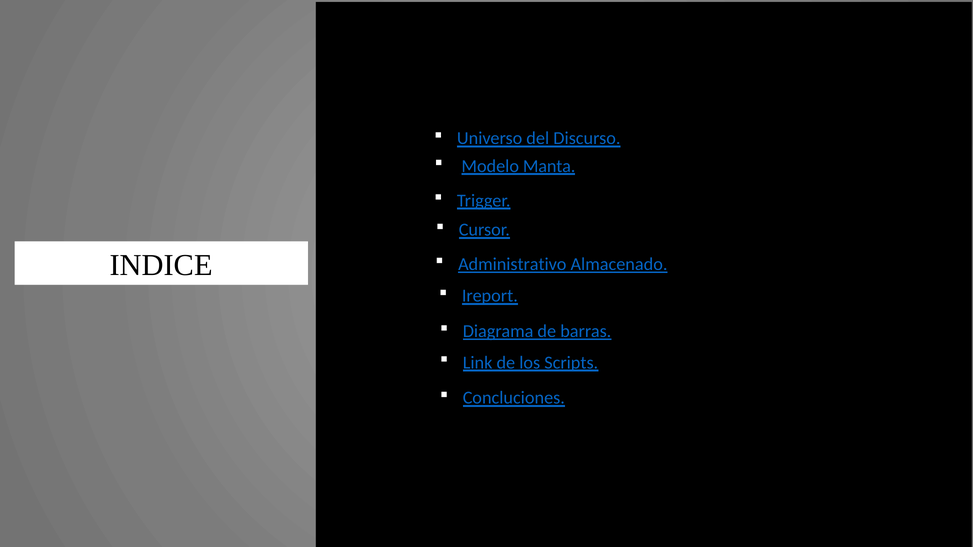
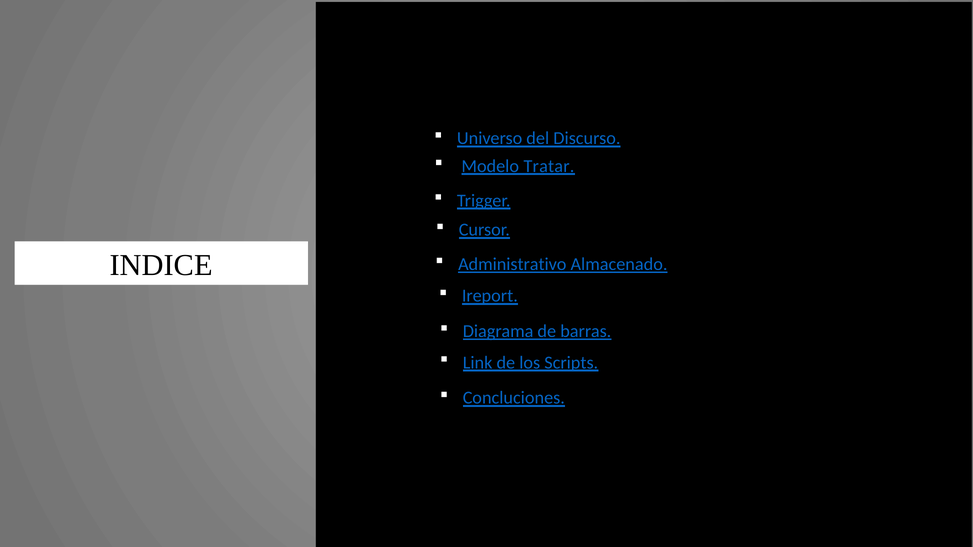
Manta: Manta -> Tratar (549, 166)
